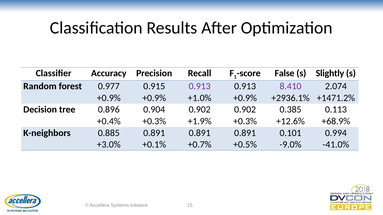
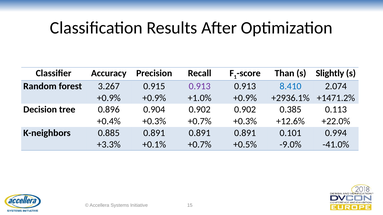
False: False -> Than (285, 73)
0.977: 0.977 -> 3.267 (109, 86)
8.410 colour: purple -> blue (290, 86)
+1.9%: +1.9% -> +0.7% (200, 121)
+68.9%: +68.9% -> +22.0% (336, 121)
+3.0%: +3.0% -> +3.3% (109, 145)
